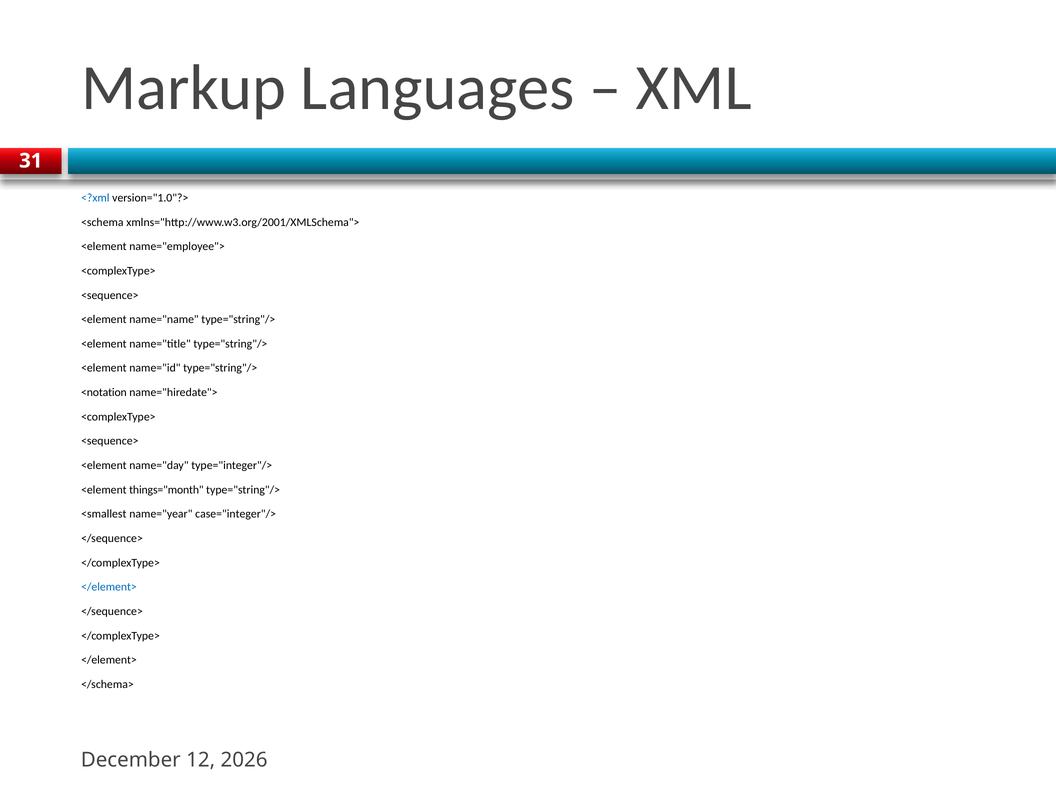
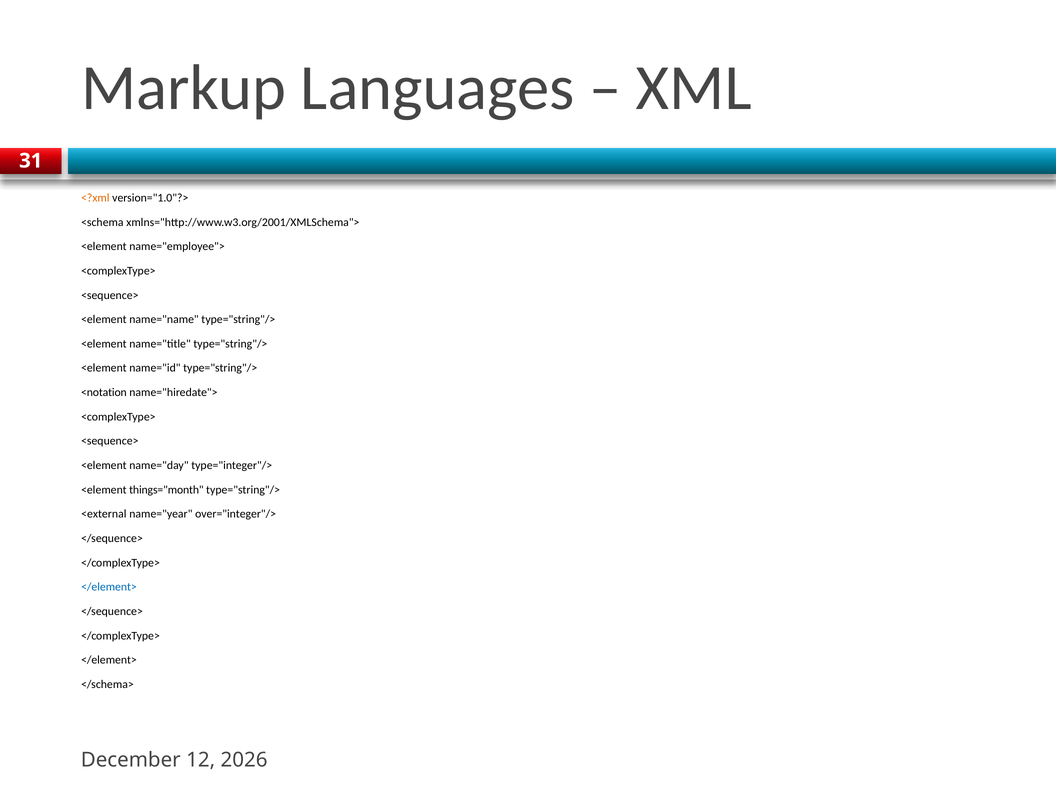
<?xml colour: blue -> orange (95, 198)
<smallest: <smallest -> <external (104, 514)
case="integer"/>: case="integer"/> -> over="integer"/> (236, 514)
